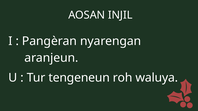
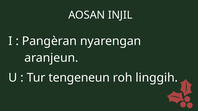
waluya: waluya -> linggih (157, 78)
